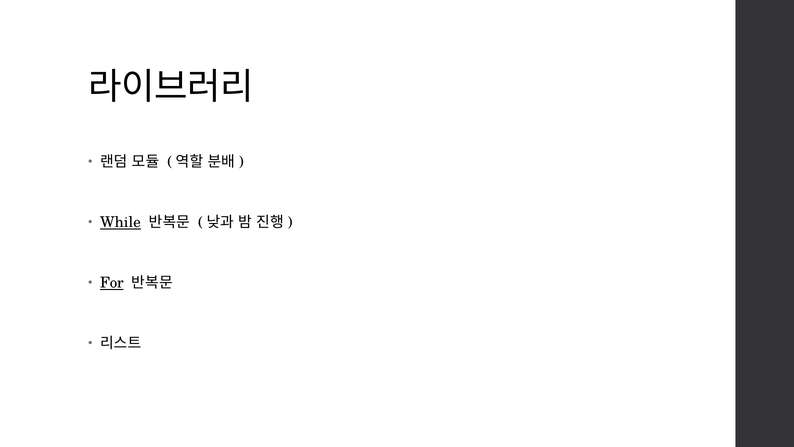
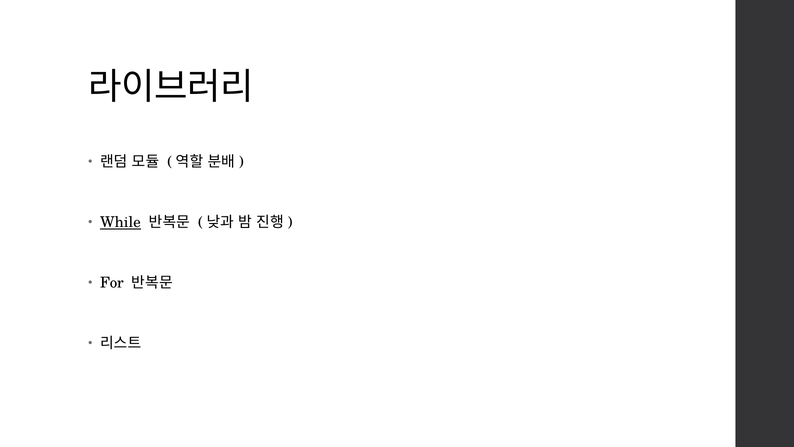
For underline: present -> none (112, 283)
